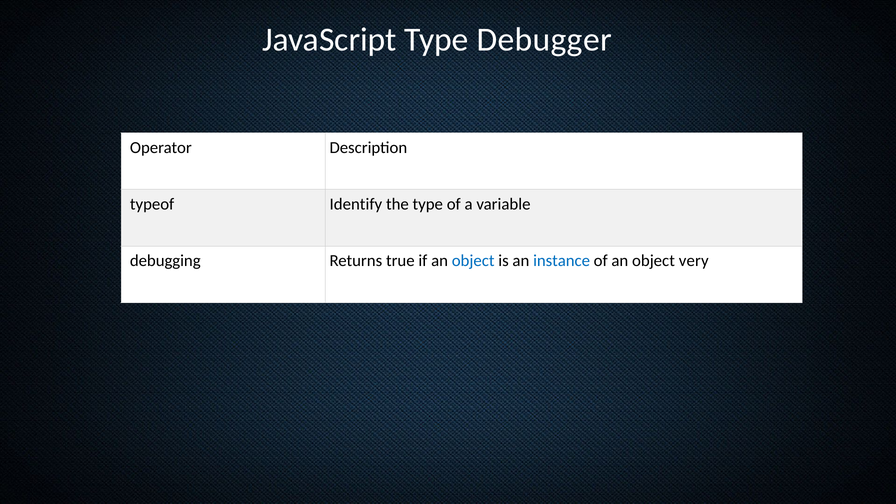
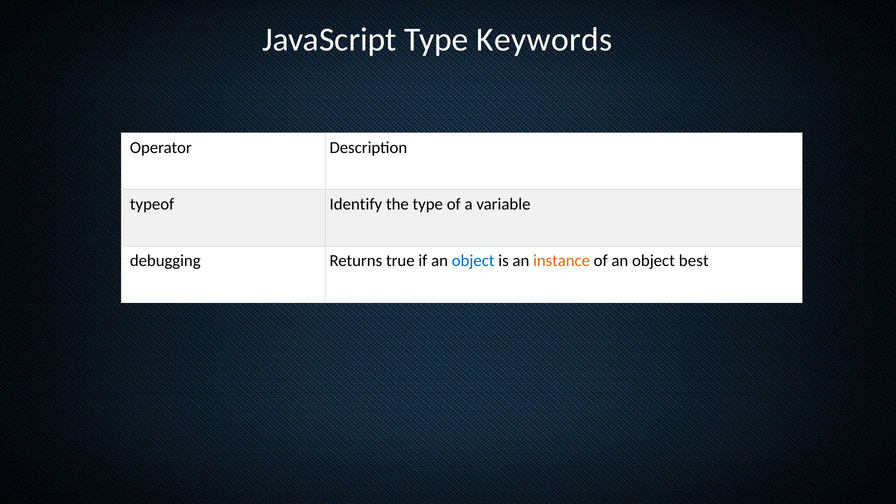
Debugger: Debugger -> Keywords (544, 40)
instance colour: blue -> orange (562, 261)
very: very -> best (694, 261)
